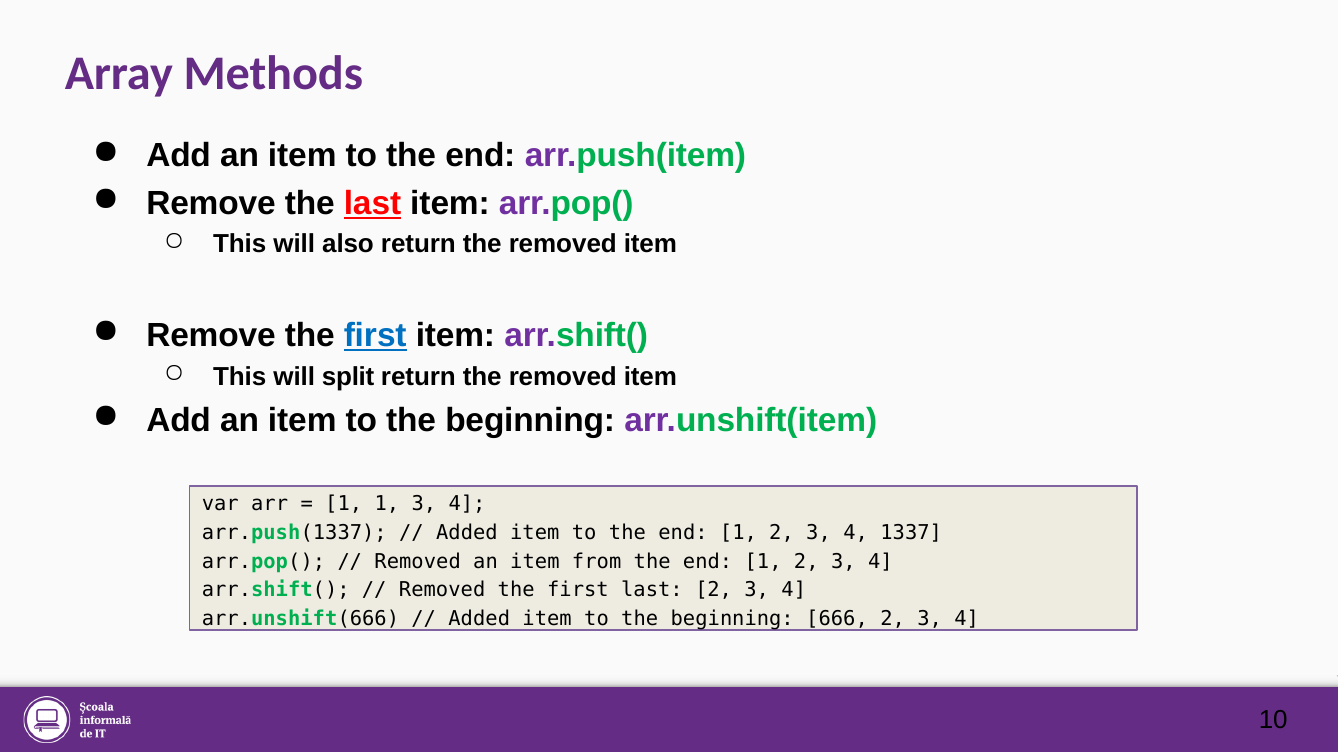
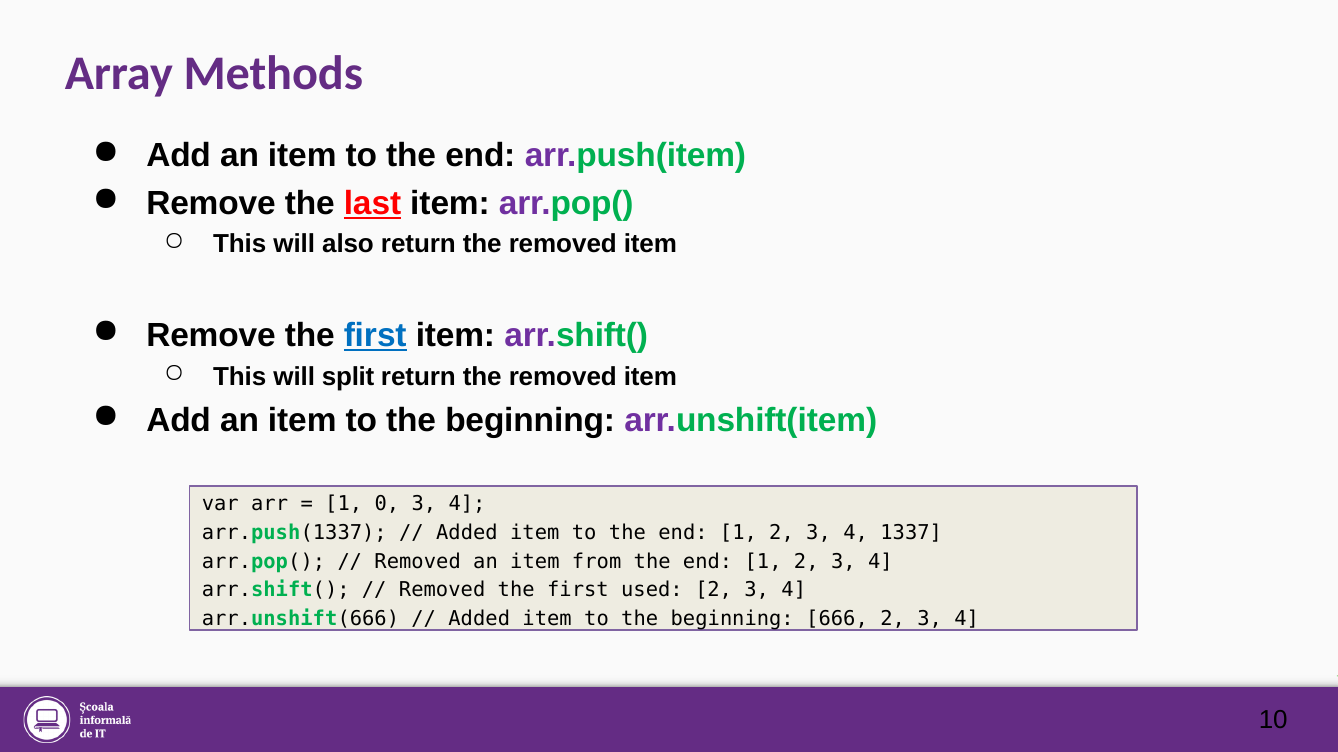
1 1: 1 -> 0 (387, 505)
first last: last -> used (652, 591)
